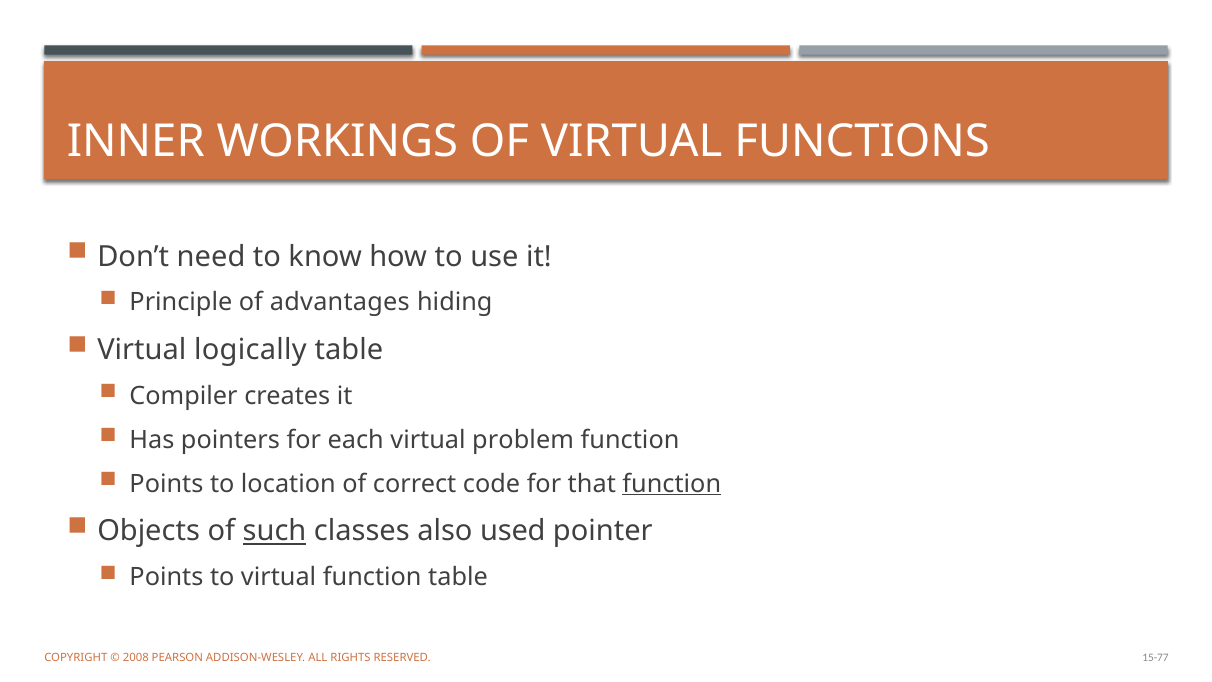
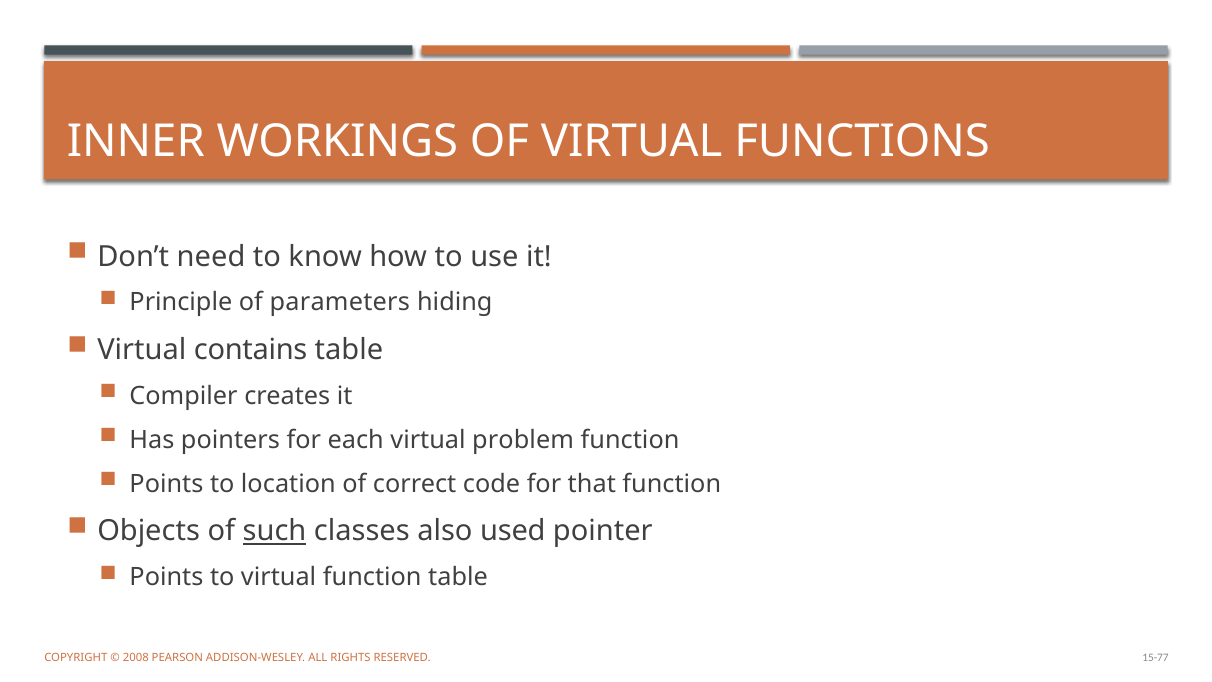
advantages: advantages -> parameters (340, 302)
logically: logically -> contains (251, 350)
function underline: present -> none (672, 484)
